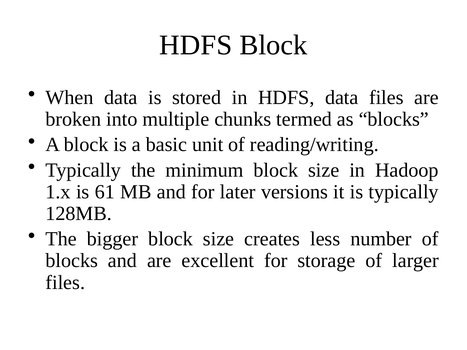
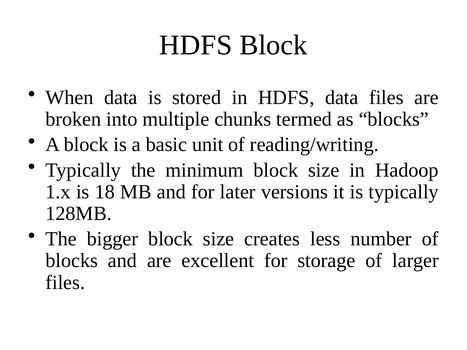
61: 61 -> 18 (105, 192)
